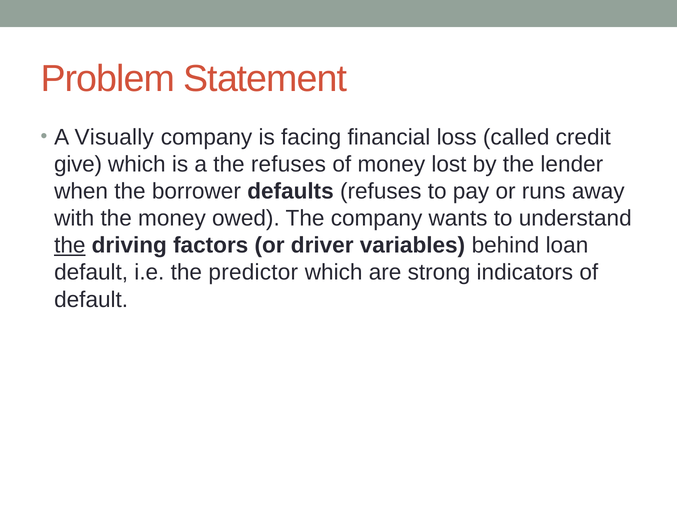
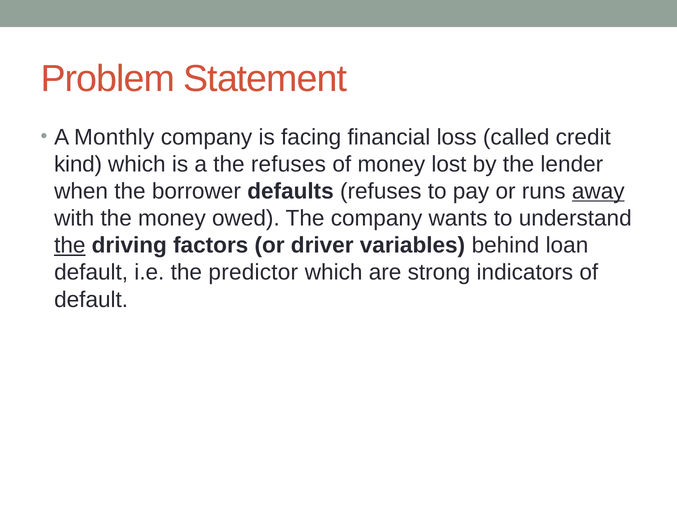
Visually: Visually -> Monthly (114, 137)
give: give -> kind (78, 164)
away underline: none -> present (598, 191)
